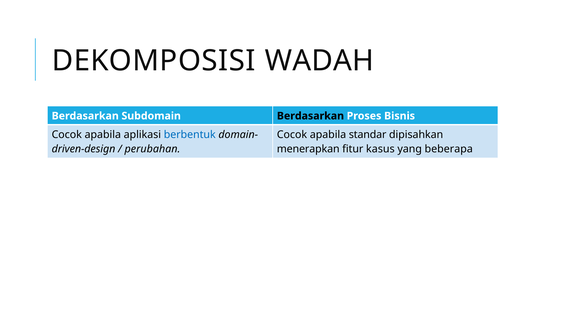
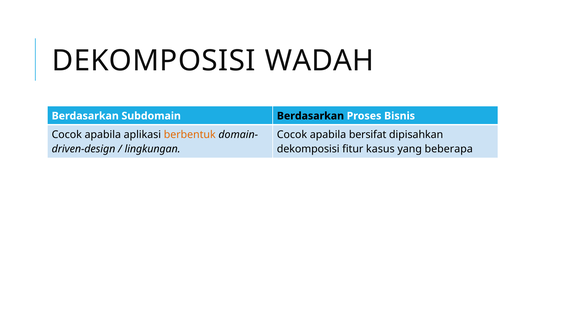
berbentuk colour: blue -> orange (190, 135)
standar: standar -> bersifat (368, 135)
perubahan: perubahan -> lingkungan (153, 149)
menerapkan: menerapkan -> dekomposisi (308, 149)
